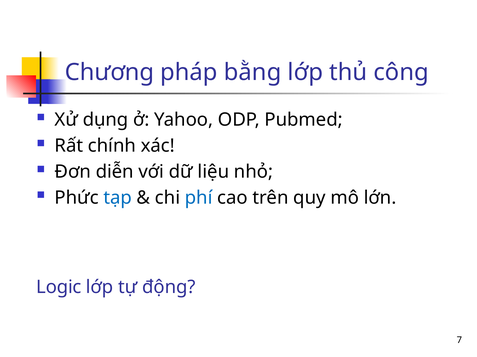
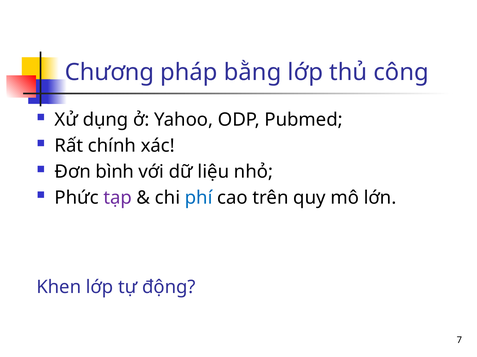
diễn: diễn -> bình (115, 172)
tạp colour: blue -> purple (118, 198)
Logic: Logic -> Khen (59, 288)
